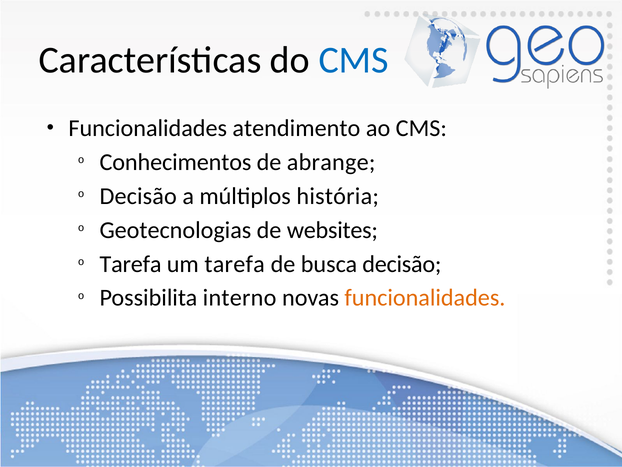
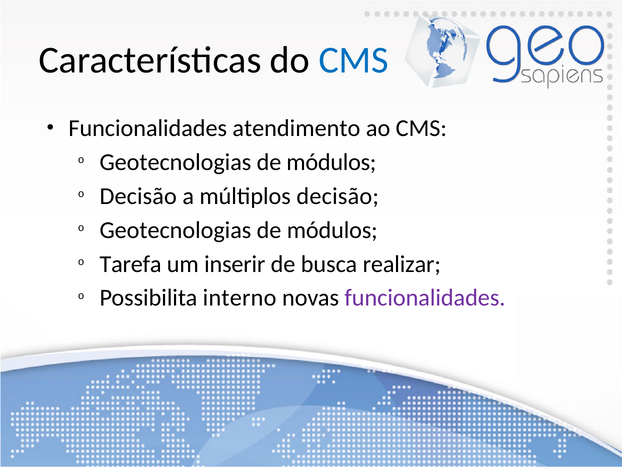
Conhecimentos: Conhecimentos -> Geotecnologias (175, 162)
abrange: abrange -> módulos (331, 162)
múltiplos história: história -> decisão (338, 196)
websites: websites -> módulos (332, 230)
um tarefa: tarefa -> inserir (235, 264)
busca decisão: decisão -> realizar (402, 264)
funcionalidades colour: orange -> purple (425, 298)
